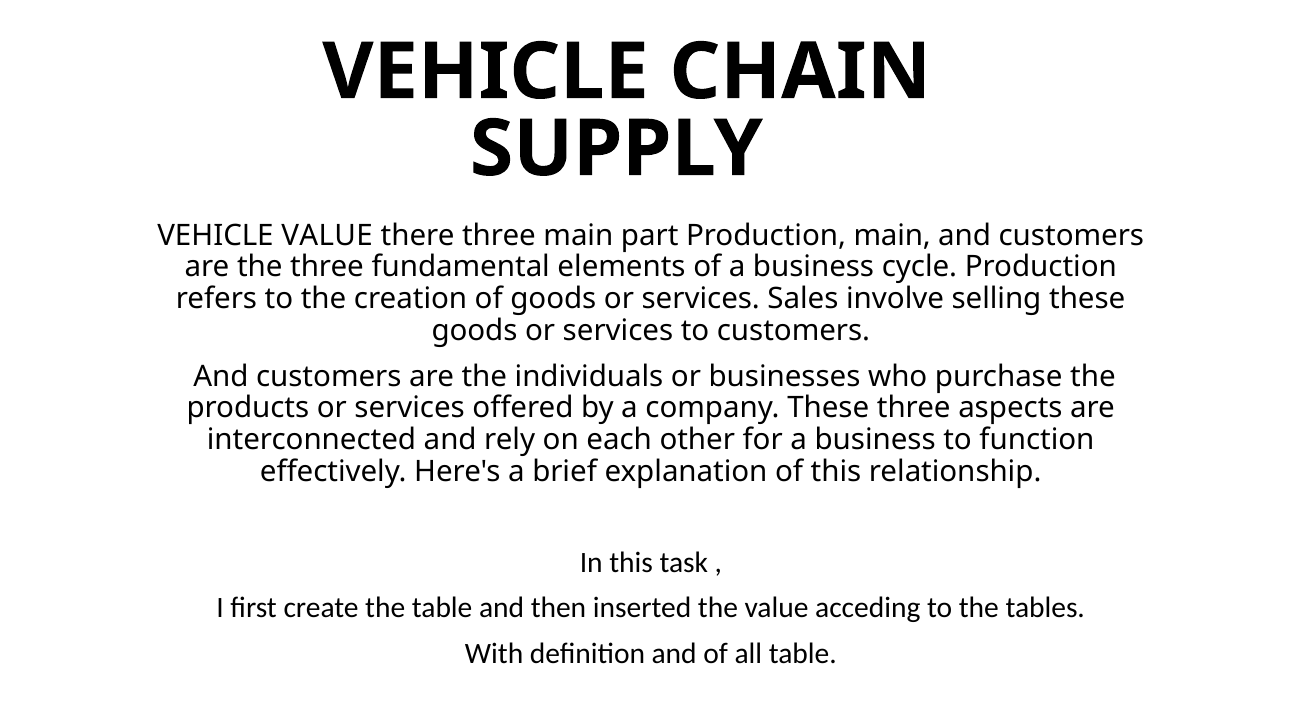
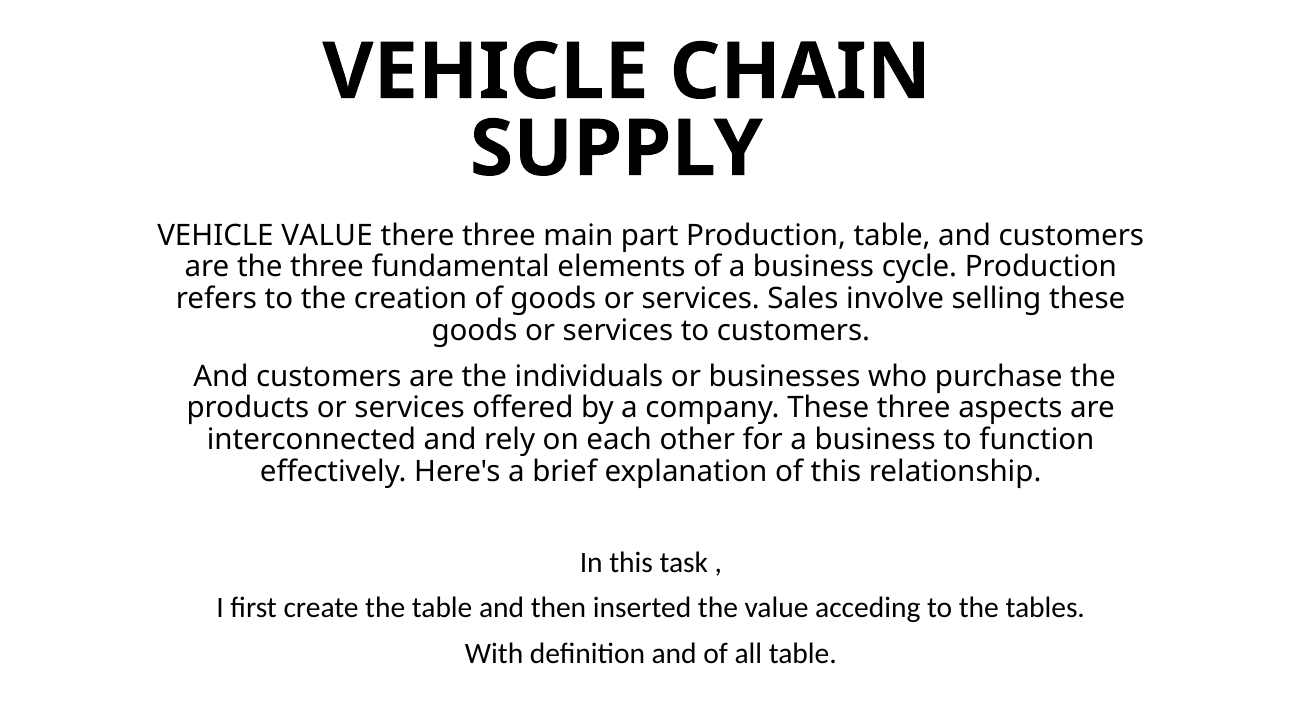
Production main: main -> table (892, 235)
